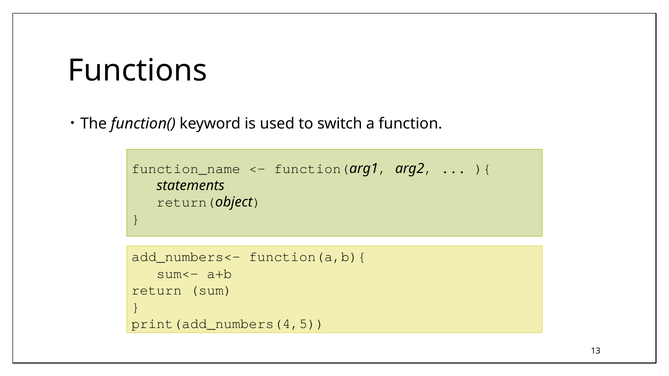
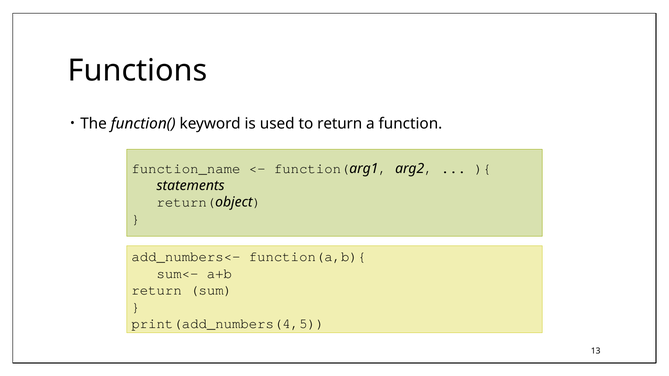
to switch: switch -> return (340, 124)
